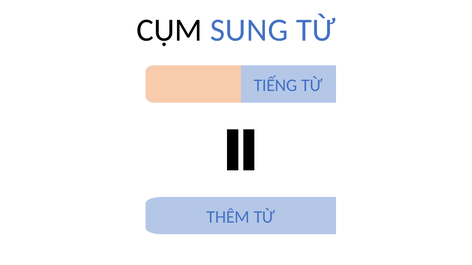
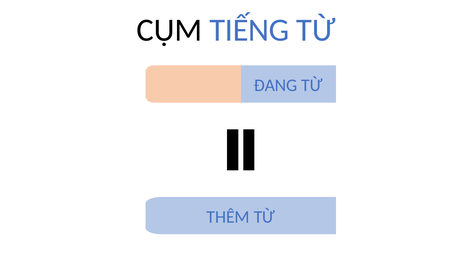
SUNG: SUNG -> TIẾNG (249, 30)
TIẾNG: TIẾNG -> ĐANG (276, 85)
